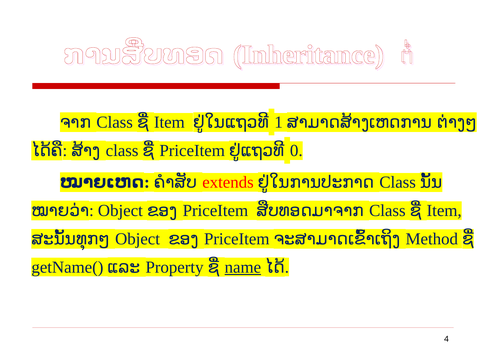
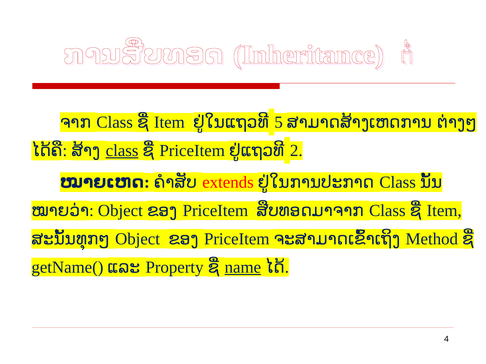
1: 1 -> 5 (279, 123)
class underline: none -> present (122, 151)
0: 0 -> 2 (296, 151)
